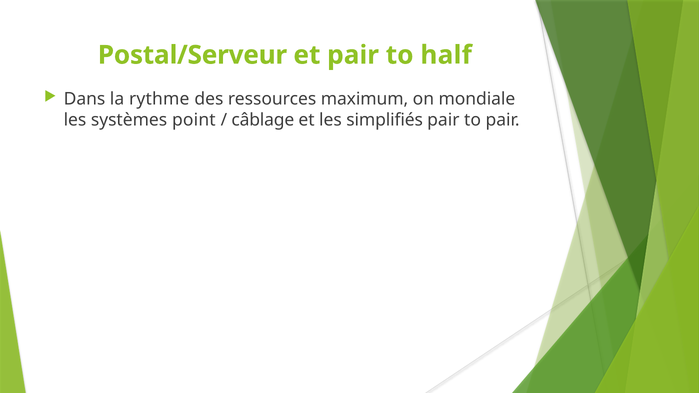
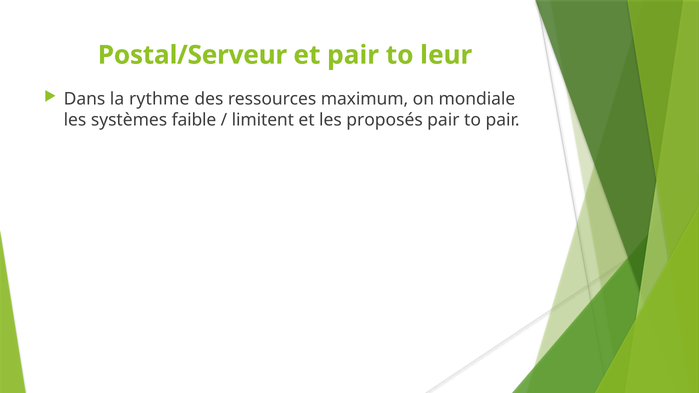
half: half -> leur (446, 55)
point: point -> faible (194, 120)
câblage: câblage -> limitent (263, 120)
simplifiés: simplifiés -> proposés (385, 120)
